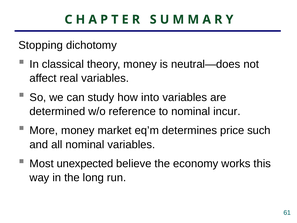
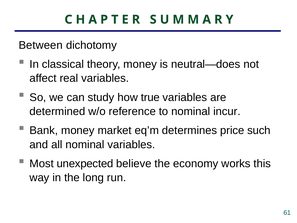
Stopping: Stopping -> Between (41, 45)
into: into -> true (150, 97)
More: More -> Bank (44, 130)
